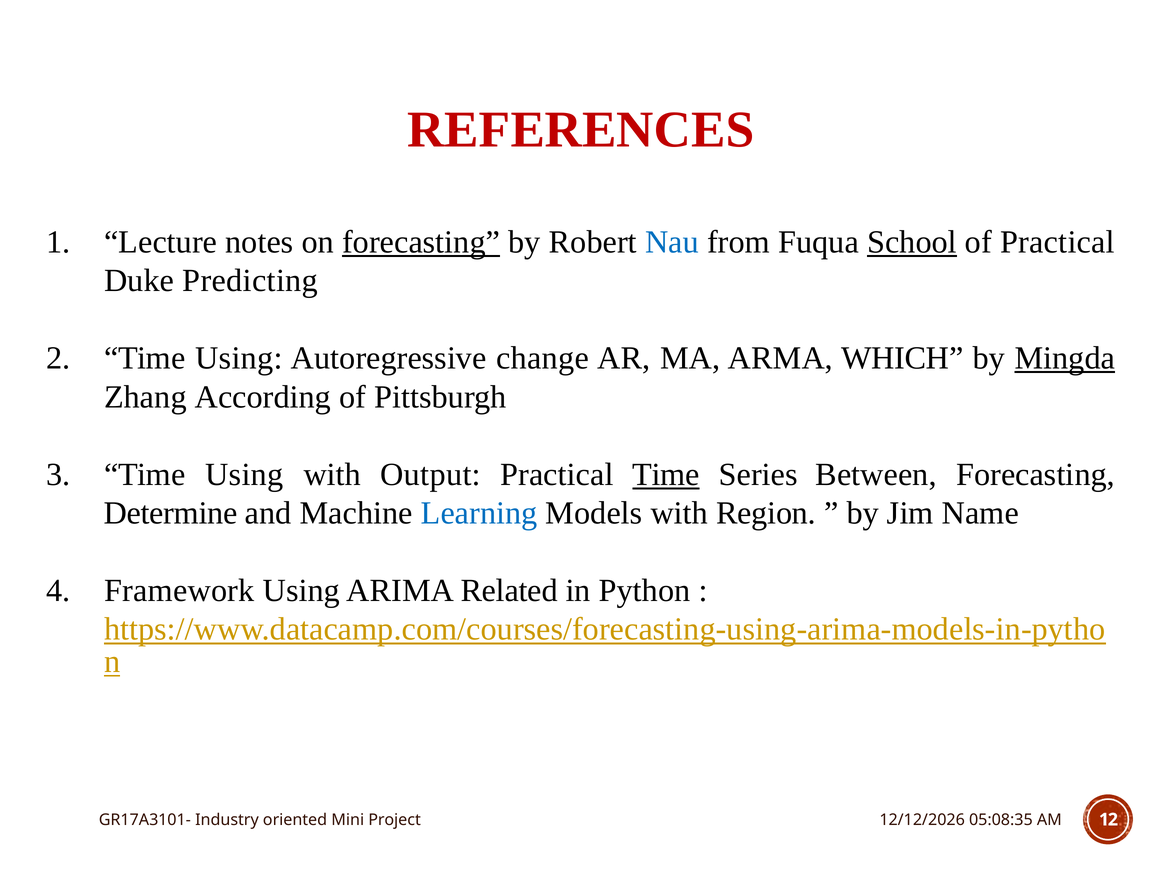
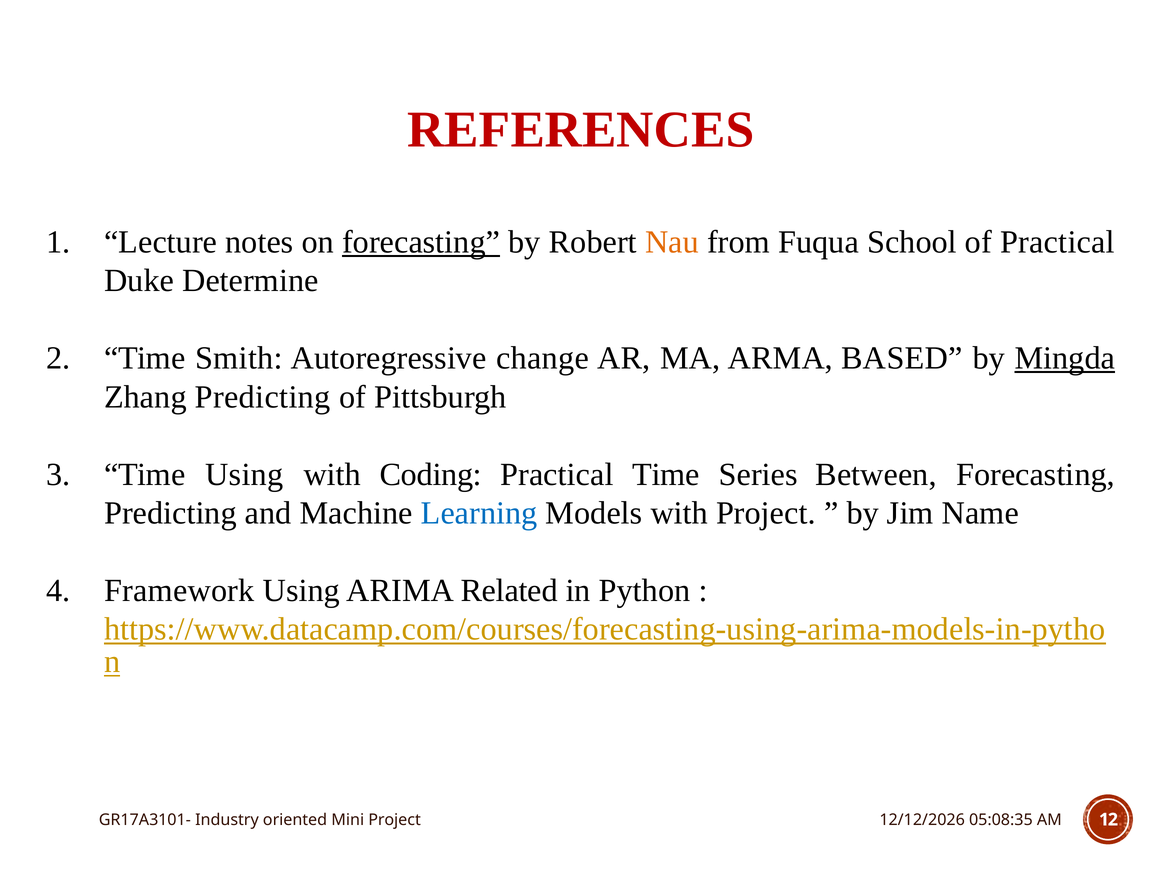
Nau colour: blue -> orange (672, 242)
School underline: present -> none (912, 242)
Predicting: Predicting -> Determine (250, 281)
Using: Using -> Smith (239, 358)
WHICH: WHICH -> BASED (902, 358)
Zhang According: According -> Predicting (263, 397)
Output: Output -> Coding (431, 475)
Time underline: present -> none (666, 475)
Determine: Determine -> Predicting (170, 513)
with Region: Region -> Project (766, 513)
